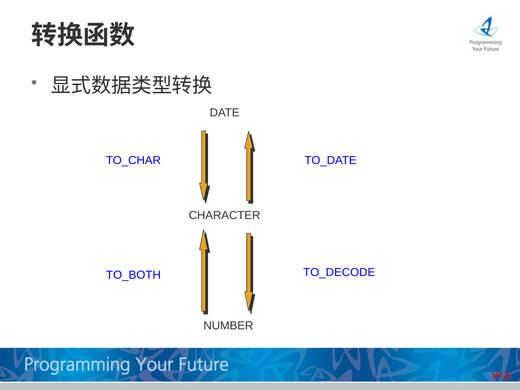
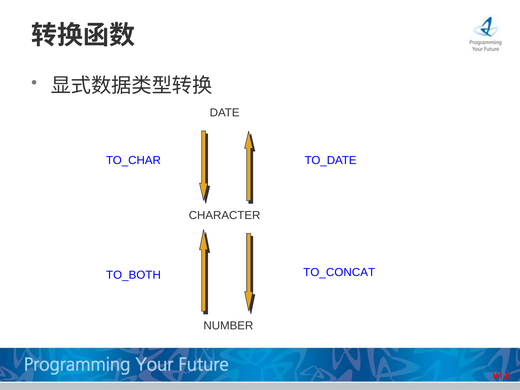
TO_DECODE: TO_DECODE -> TO_CONCAT (339, 272)
